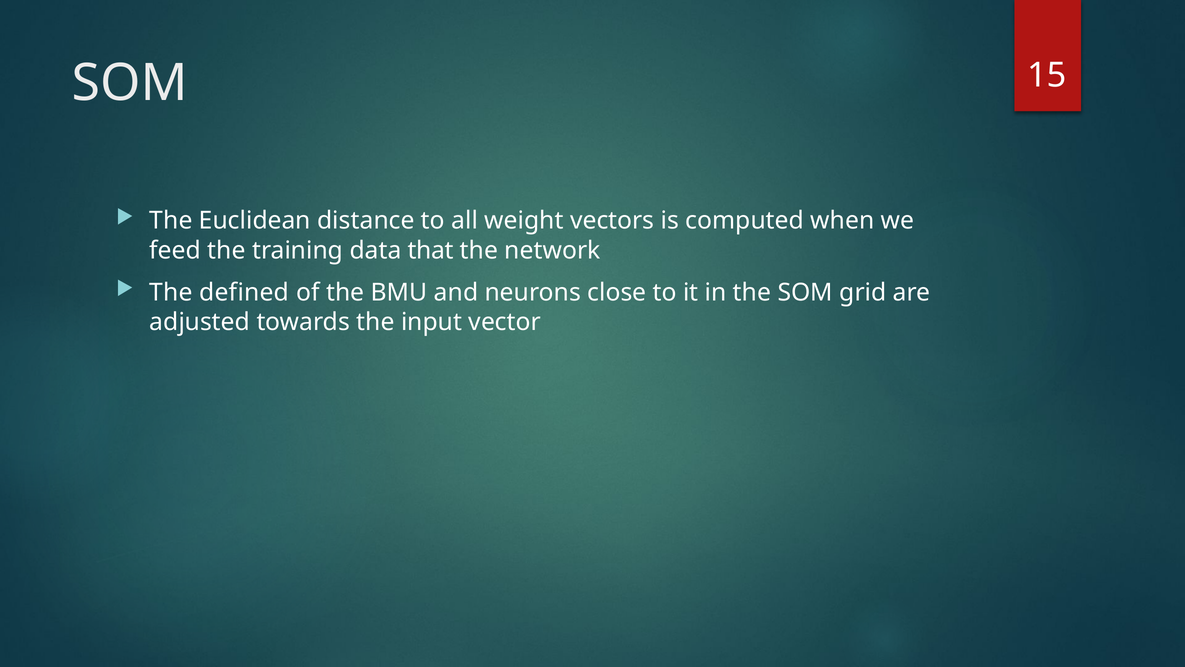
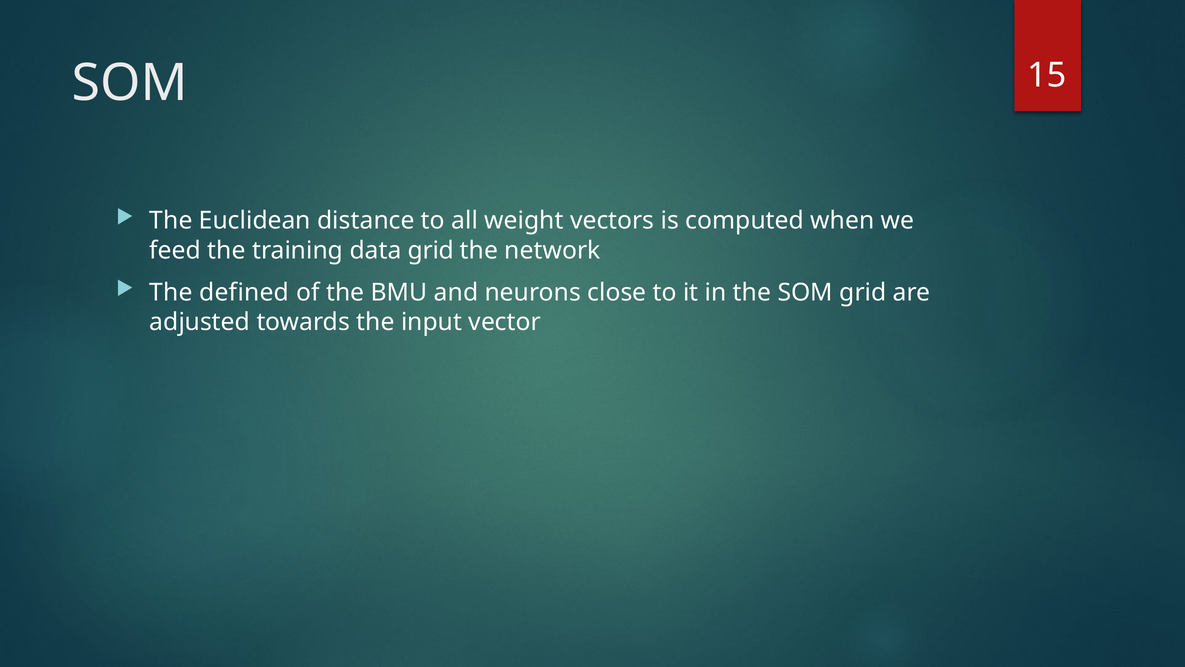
data that: that -> grid (431, 250)
